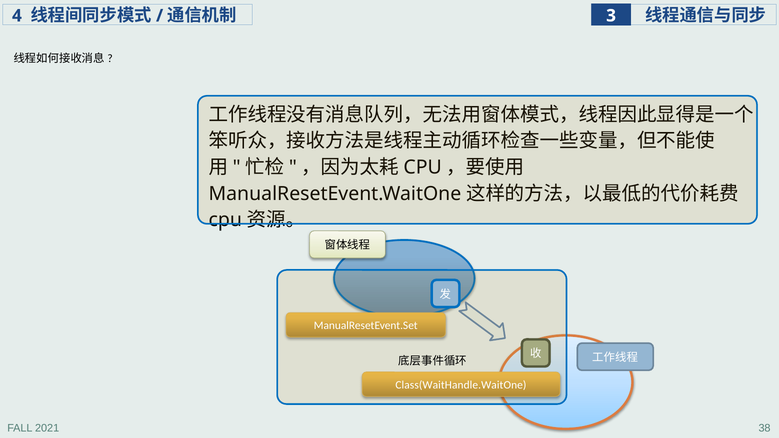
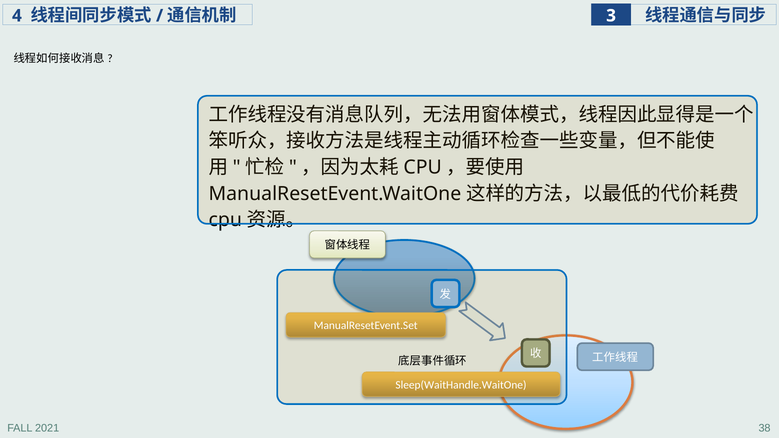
Class(WaitHandle.WaitOne: Class(WaitHandle.WaitOne -> Sleep(WaitHandle.WaitOne (461, 385)
